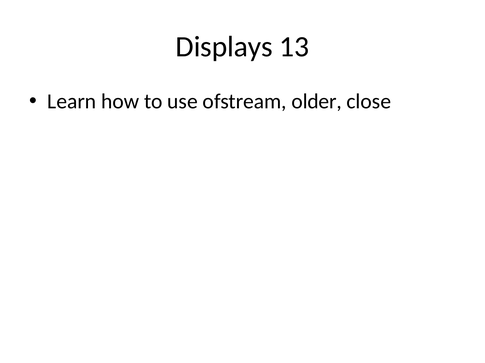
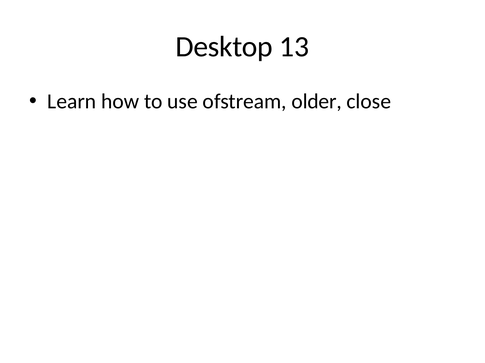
Displays: Displays -> Desktop (224, 47)
